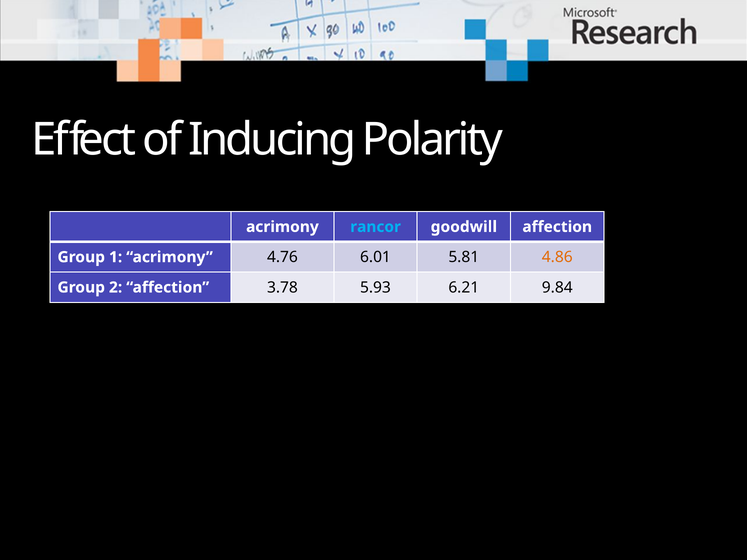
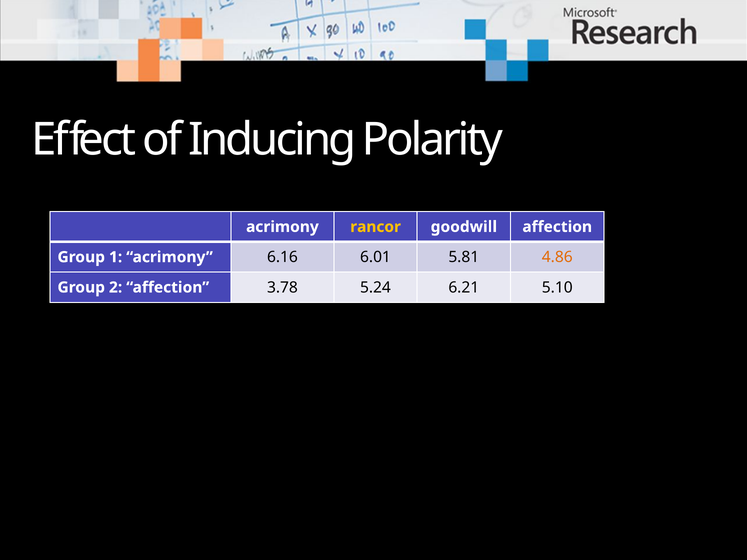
rancor colour: light blue -> yellow (376, 227)
4.76: 4.76 -> 6.16 (282, 257)
5.93: 5.93 -> 5.24 (375, 288)
9.84: 9.84 -> 5.10 (557, 288)
